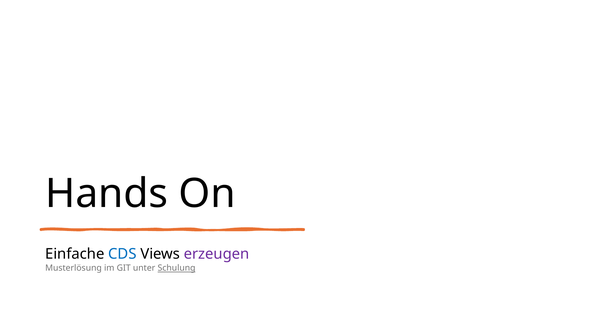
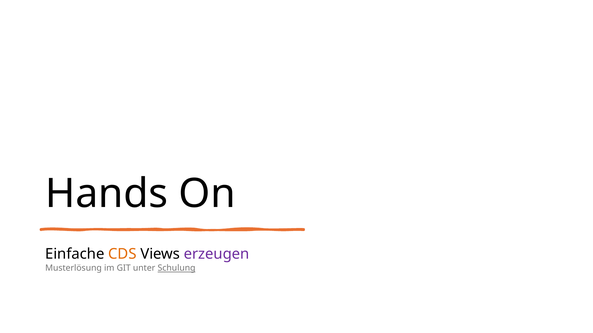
CDS colour: blue -> orange (122, 254)
